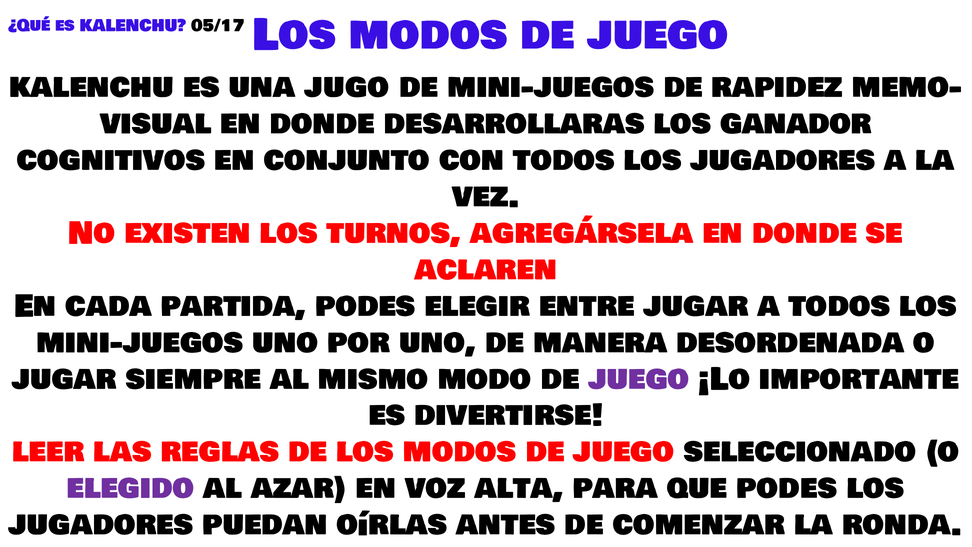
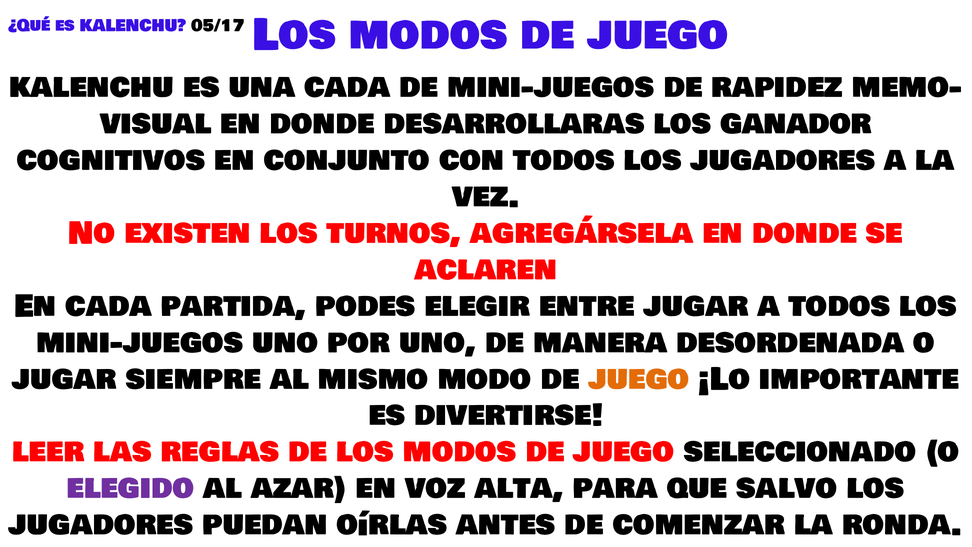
una jugo: jugo -> cada (347, 88)
juego colour: purple -> orange (639, 379)
que podes: podes -> salvo (787, 489)
